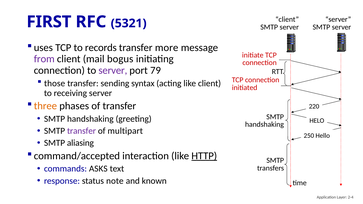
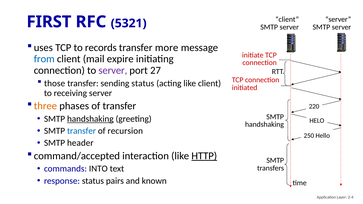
from colour: purple -> blue (44, 59)
bogus: bogus -> expire (120, 59)
79: 79 -> 27 (156, 70)
sending syntax: syntax -> status (143, 83)
handshaking underline: none -> present (90, 119)
transfer colour: purple -> blue (82, 131)
multipart: multipart -> recursion (125, 131)
aliasing: aliasing -> header (80, 143)
ASKS: ASKS -> INTO (98, 169)
note: note -> pairs (115, 181)
